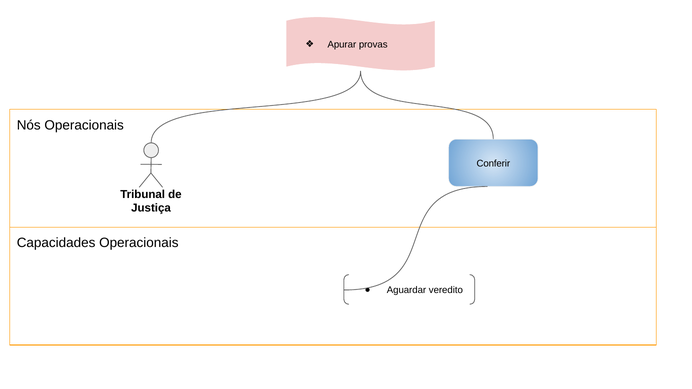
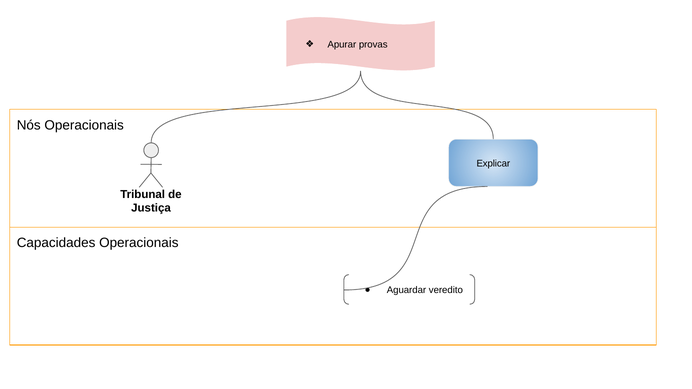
Conferir: Conferir -> Explicar (493, 164)
